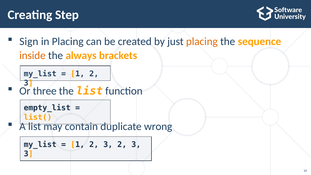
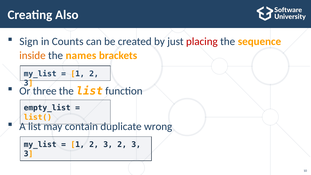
Step: Step -> Also (67, 15)
in Placing: Placing -> Counts (68, 42)
placing colour: orange -> red (202, 42)
always: always -> names (81, 55)
